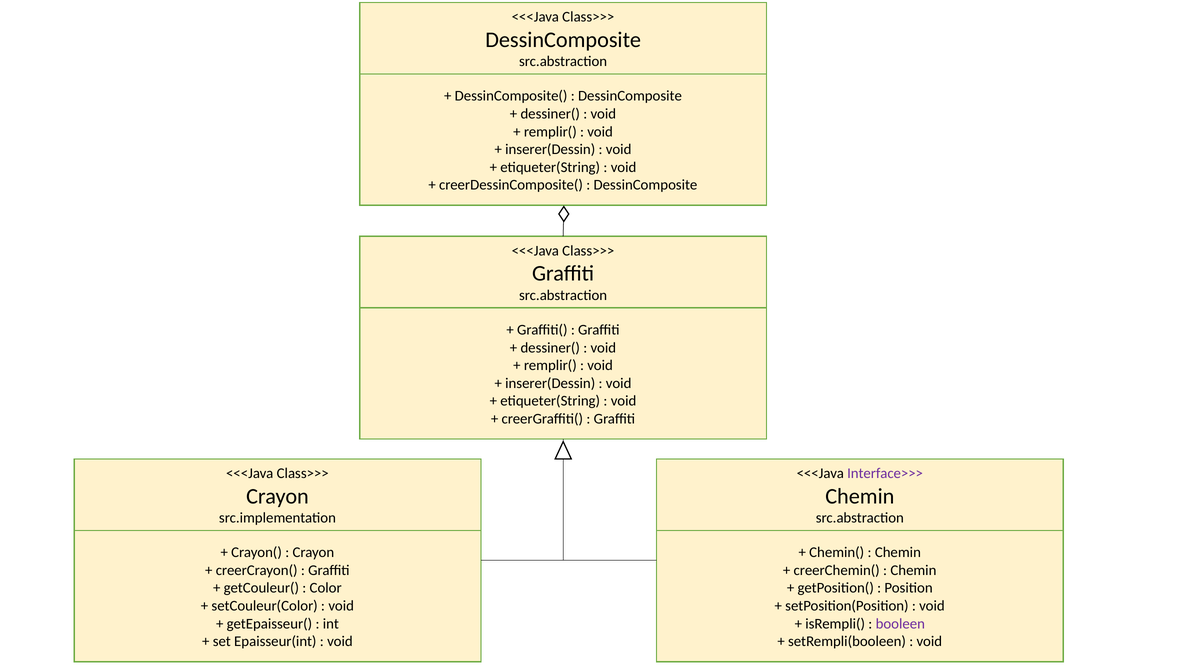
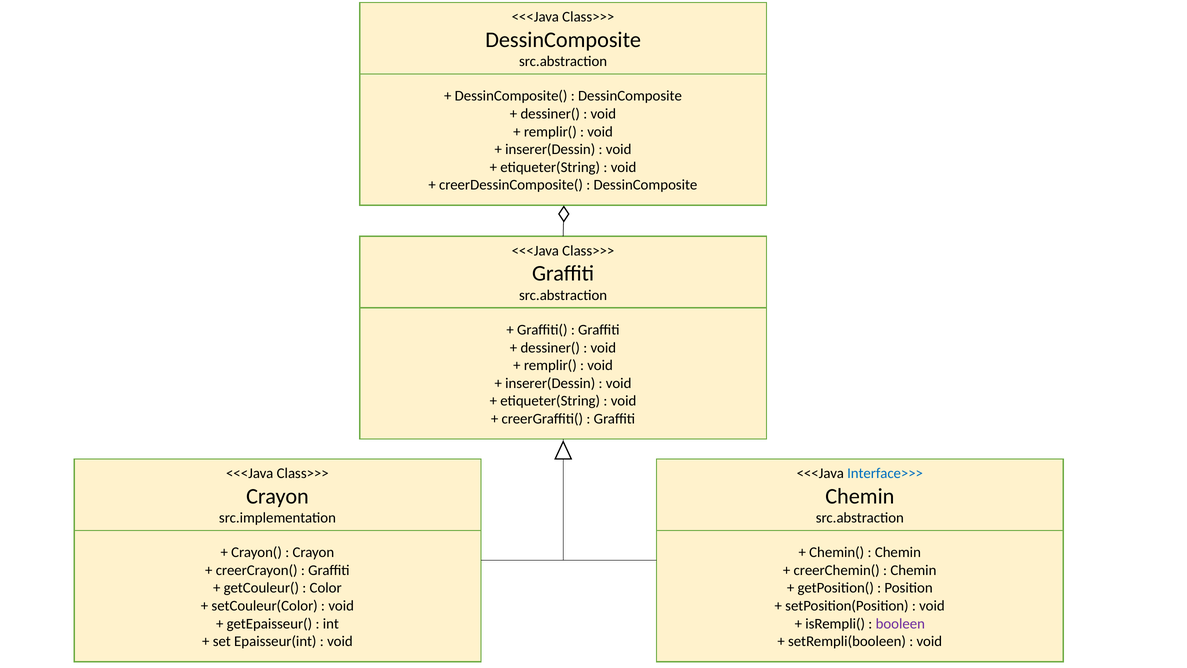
Interface>>> colour: purple -> blue (885, 473)
